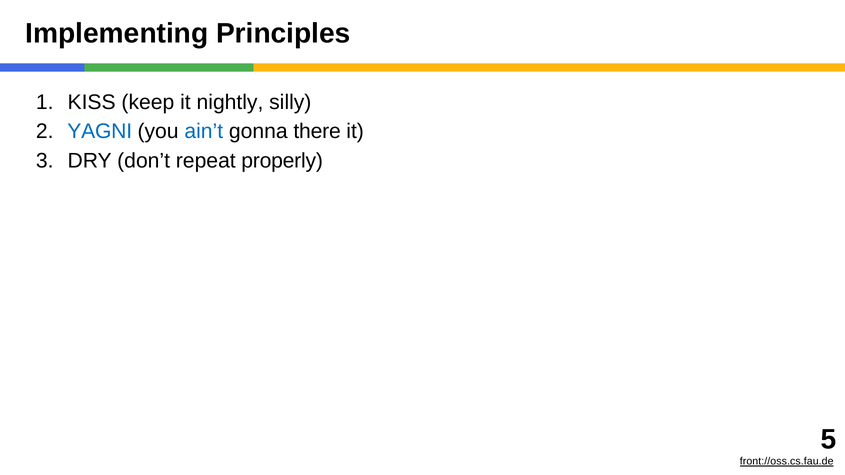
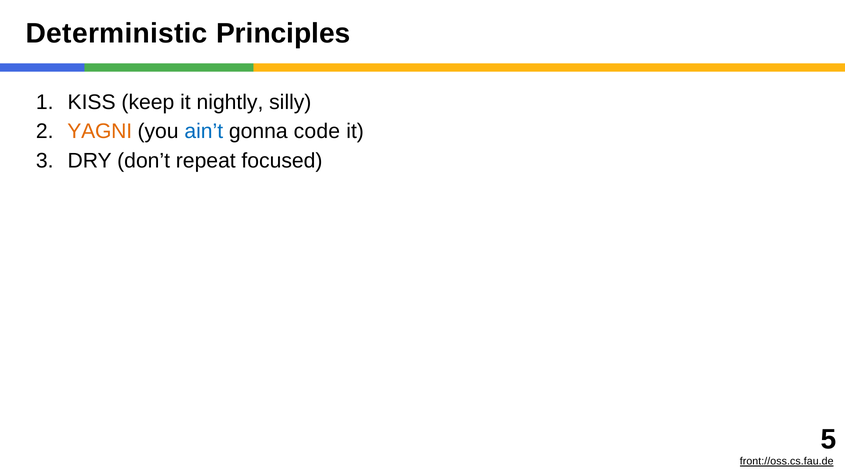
Implementing: Implementing -> Deterministic (117, 34)
YAGNI colour: blue -> orange (100, 132)
there: there -> code (317, 132)
properly: properly -> focused (282, 161)
